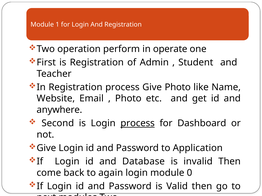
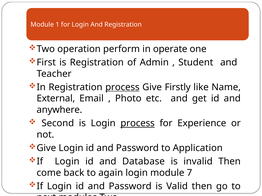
process underline: none -> present (122, 87)
Give Photo: Photo -> Firstly (178, 87)
Website: Website -> External (56, 99)
Dashboard: Dashboard -> Experience (202, 124)
0: 0 -> 7 (189, 173)
